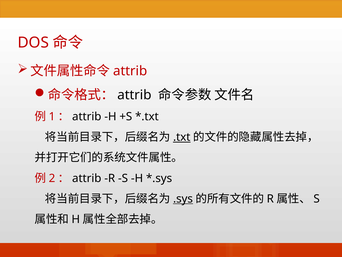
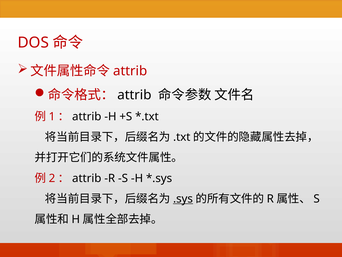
.txt underline: present -> none (182, 137)
